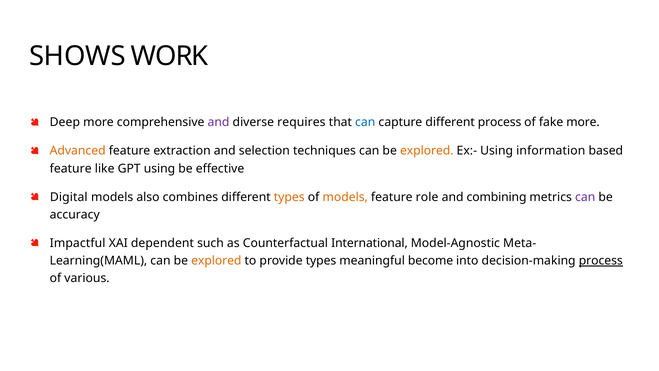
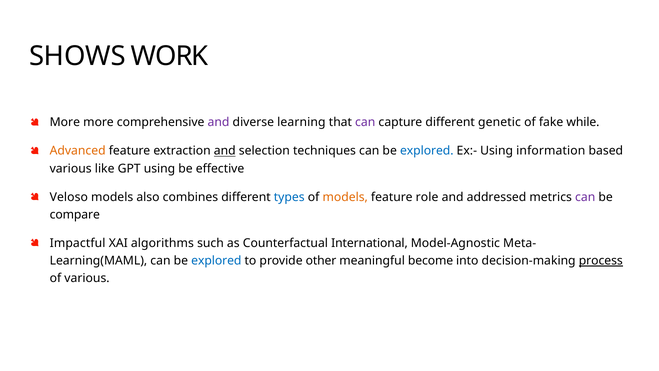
Deep: Deep -> More (65, 122)
requires: requires -> learning (301, 122)
can colour: blue -> purple (365, 122)
different process: process -> genetic (499, 122)
fake more: more -> while (583, 122)
and underline: none -> present (225, 151)
explored colour: orange -> blue (427, 151)
feature: feature -> various (71, 168)
Digital: Digital -> Veloso (69, 197)
types colour: orange -> blue (289, 197)
combining: combining -> addressed (496, 197)
accuracy: accuracy -> compare (75, 214)
dependent: dependent -> algorithms (162, 243)
explored colour: orange -> blue (216, 260)
provide types: types -> other (321, 260)
